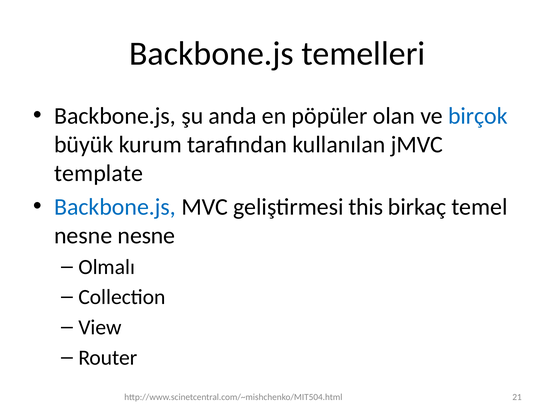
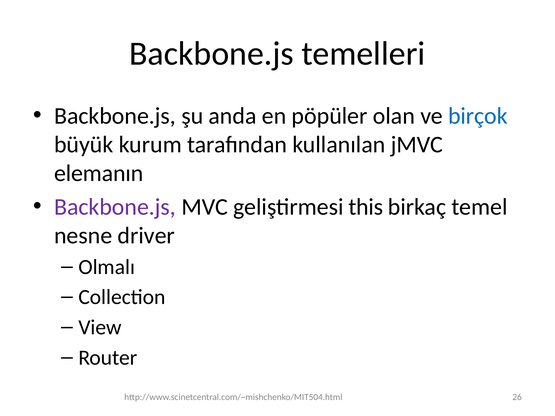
template: template -> elemanın (99, 173)
Backbone.js colour: blue -> purple (115, 207)
nesne nesne: nesne -> driver (146, 236)
21: 21 -> 26 (517, 397)
